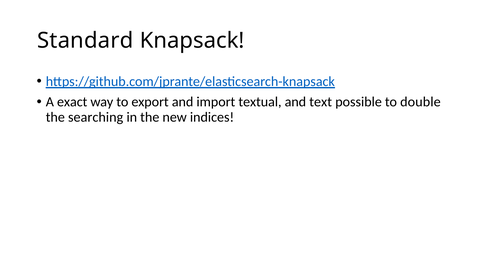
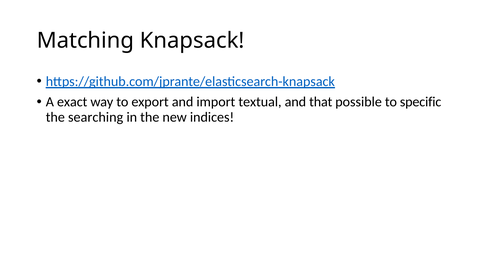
Standard: Standard -> Matching (85, 40)
text: text -> that (321, 102)
double: double -> specific (421, 102)
